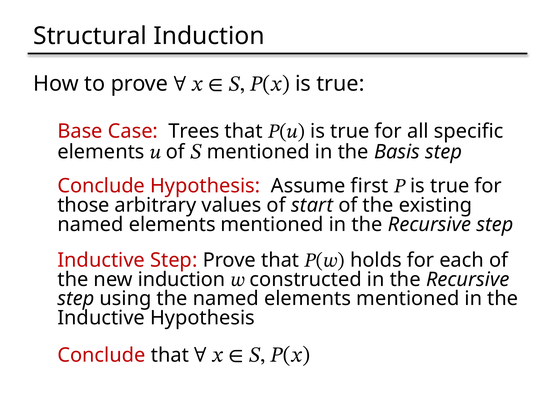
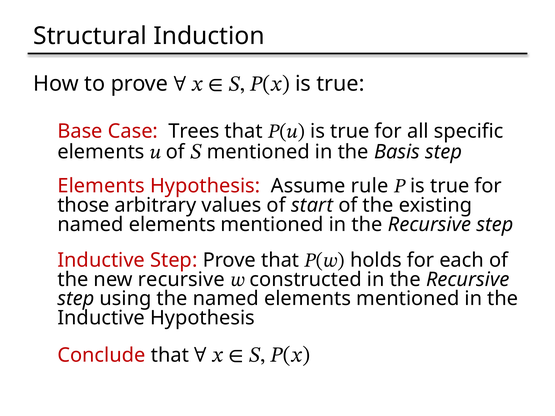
Conclude: Conclude -> Elements (101, 186)
first: first -> rule (370, 186)
new induction: induction -> recursive (181, 280)
